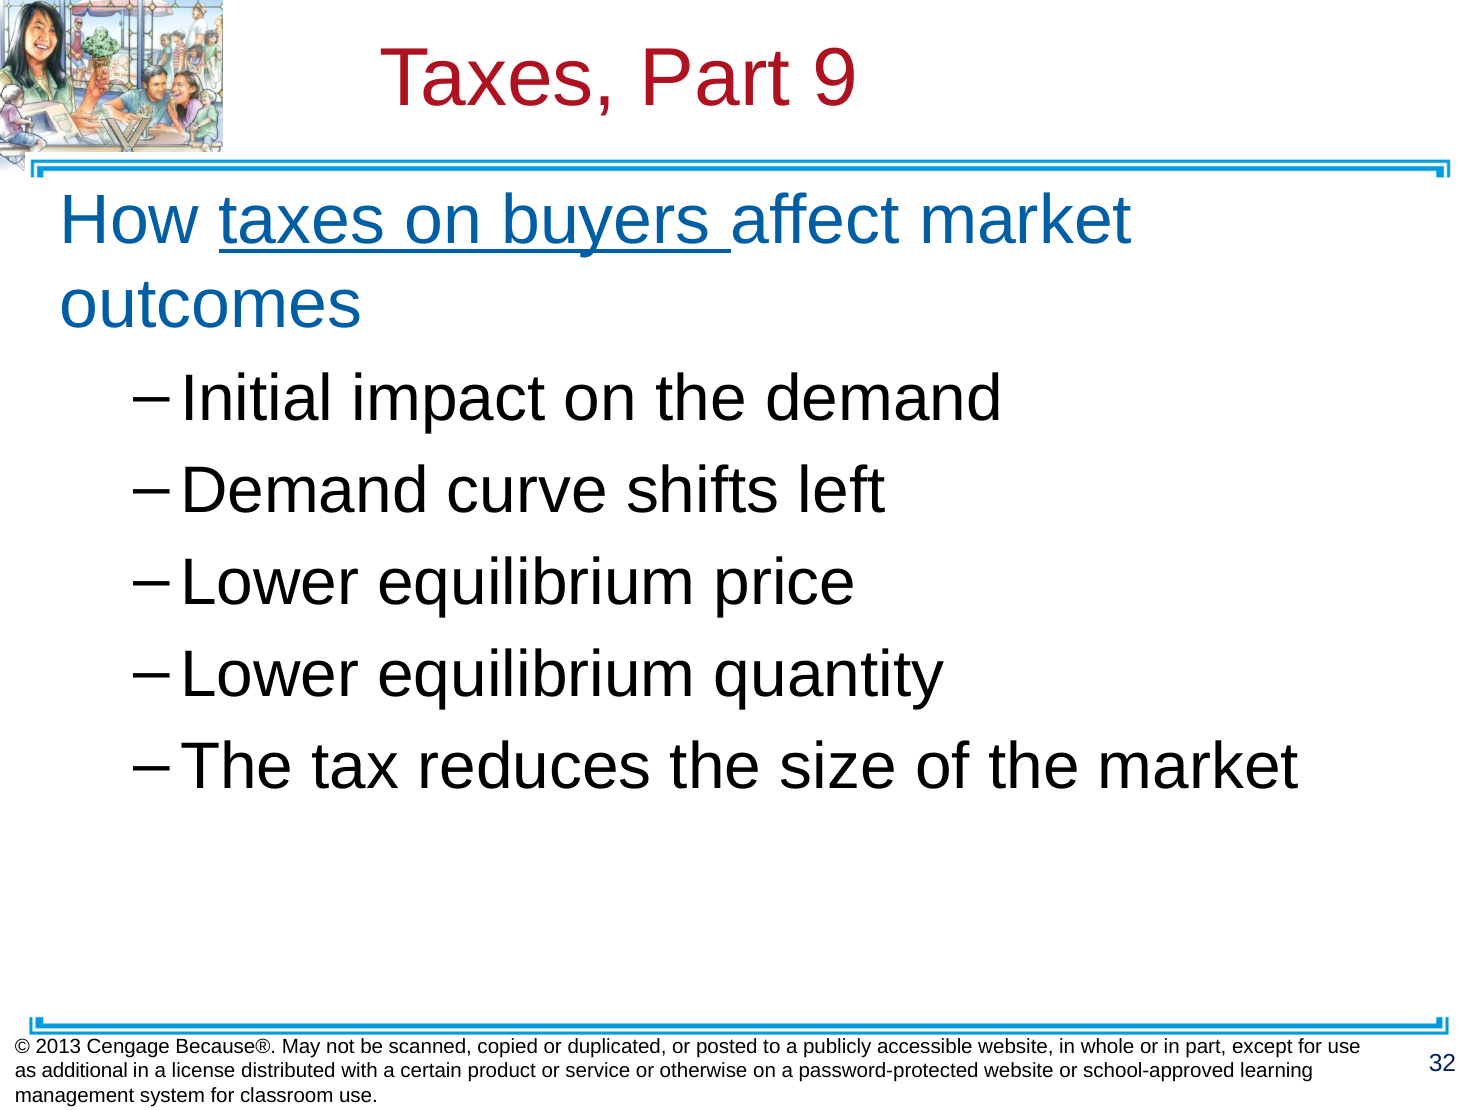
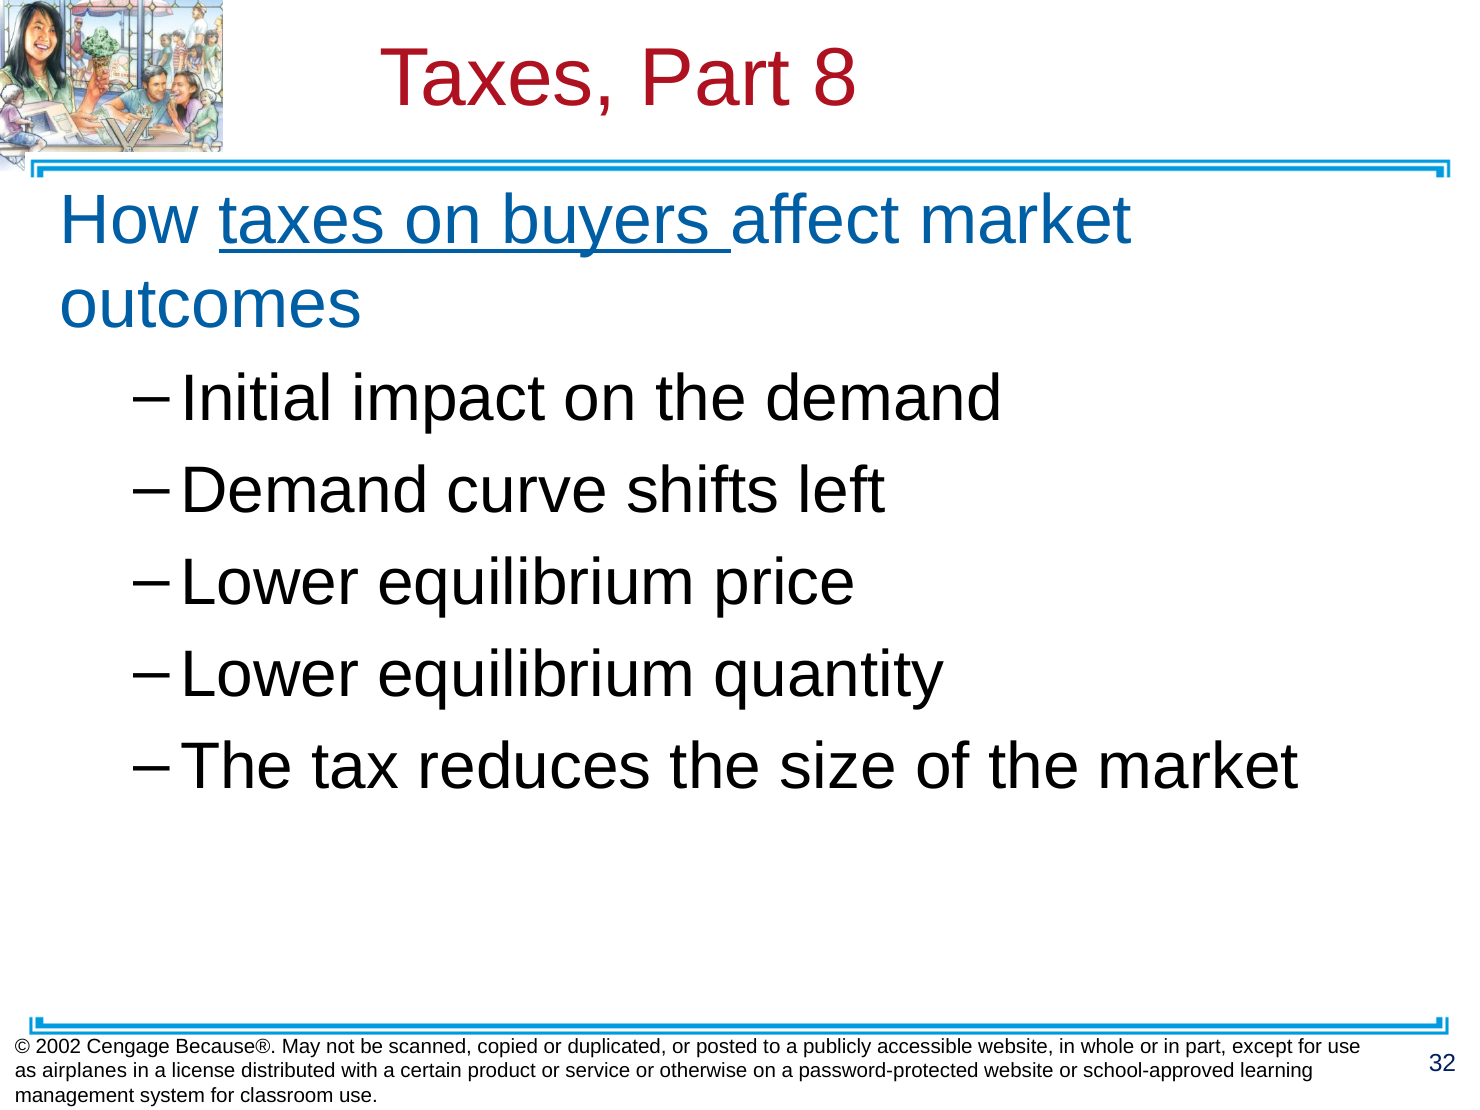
9: 9 -> 8 (836, 79)
2013: 2013 -> 2002 (58, 1046)
additional: additional -> airplanes (85, 1071)
